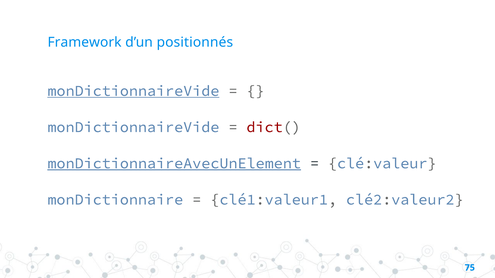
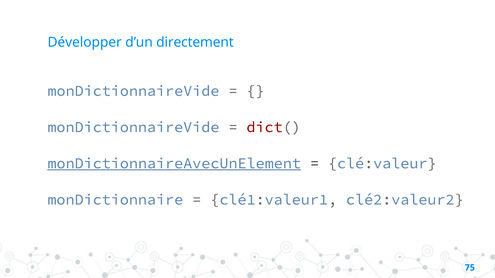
Framework: Framework -> Développer (85, 42)
positionnés: positionnés -> directement (195, 42)
monDictionnaireVide underline: present -> none (133, 91)
